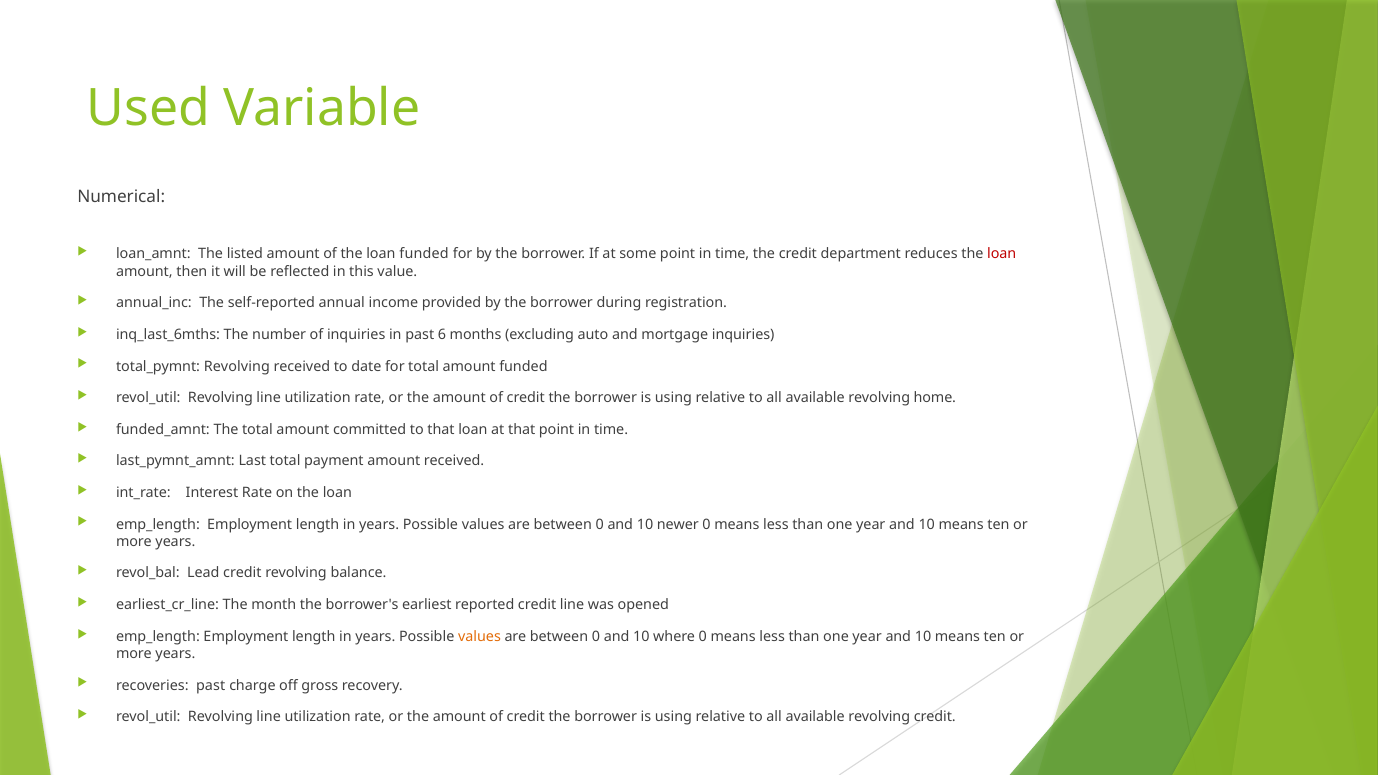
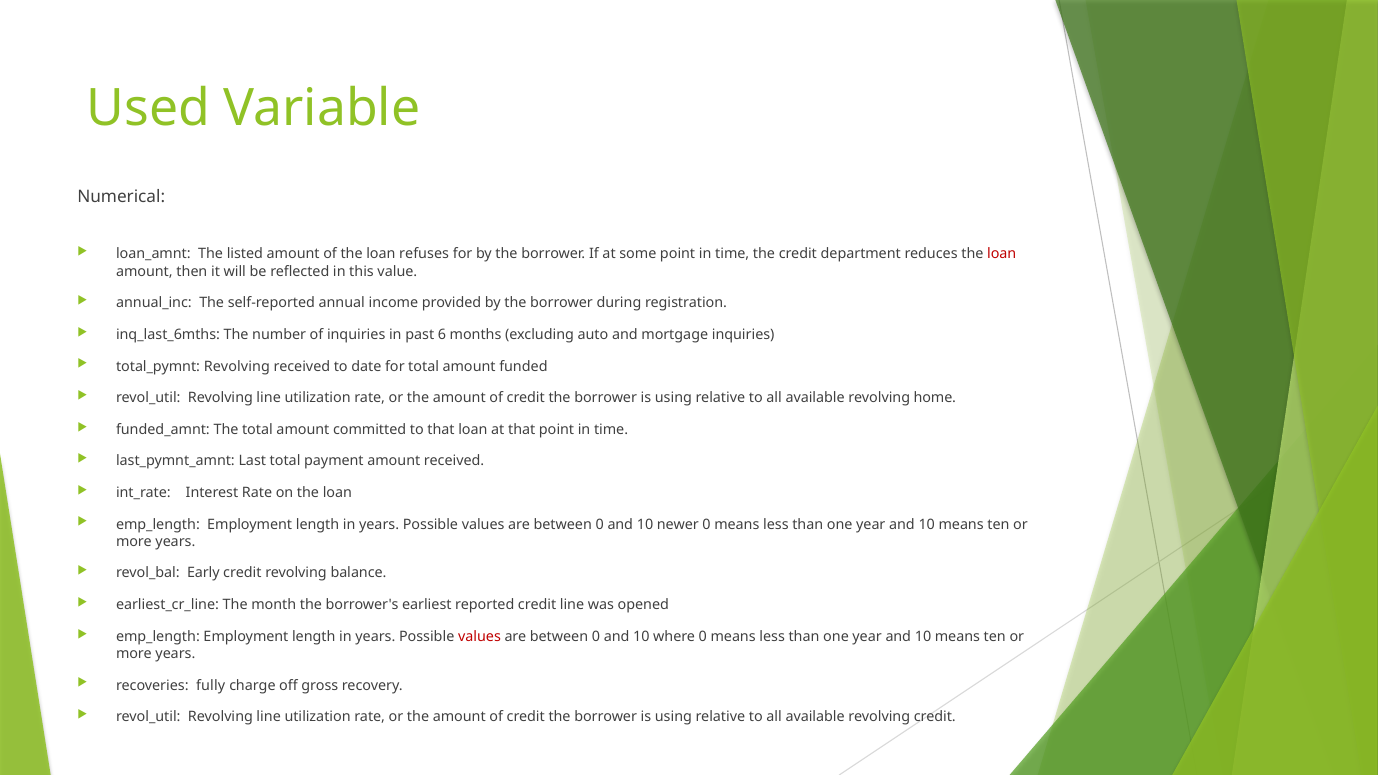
loan funded: funded -> refuses (424, 254)
Lead: Lead -> Early (203, 573)
values colour: orange -> red (479, 637)
recoveries past: past -> fully (211, 685)
